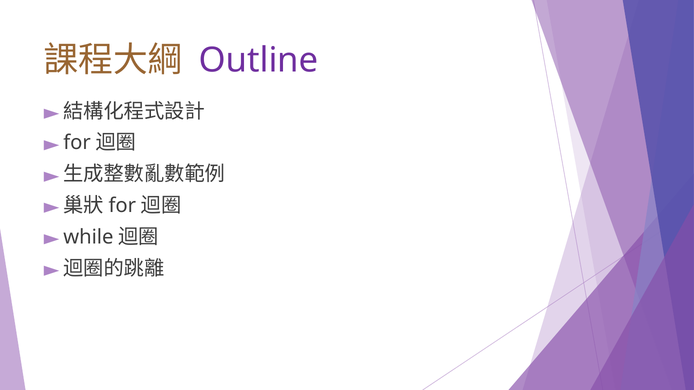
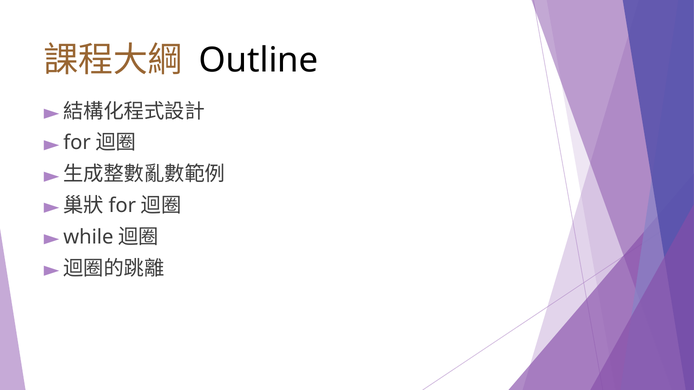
Outline colour: purple -> black (259, 61)
